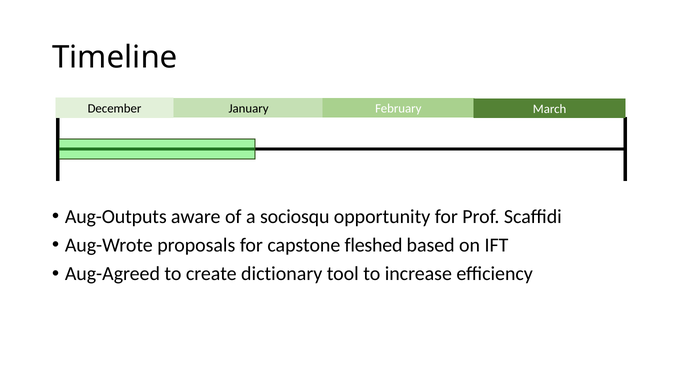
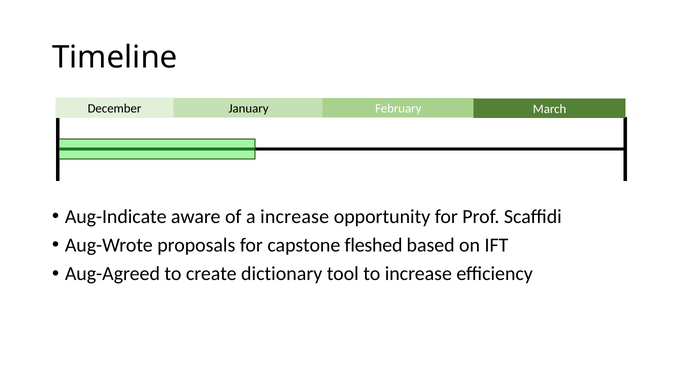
Aug-Outputs: Aug-Outputs -> Aug-Indicate (116, 217)
a sociosqu: sociosqu -> increase (295, 217)
